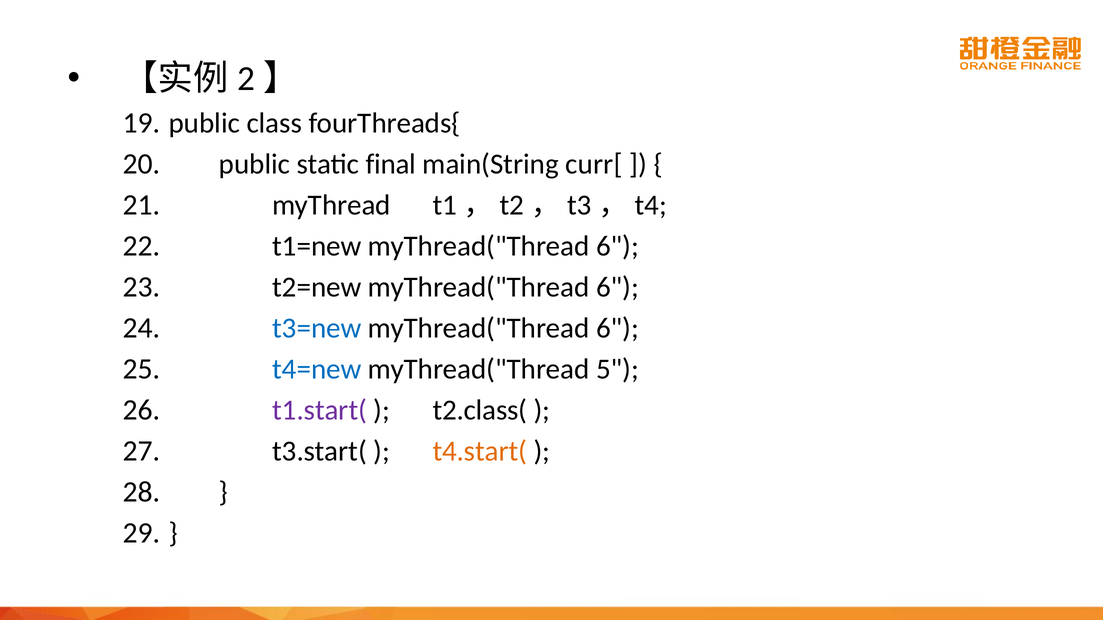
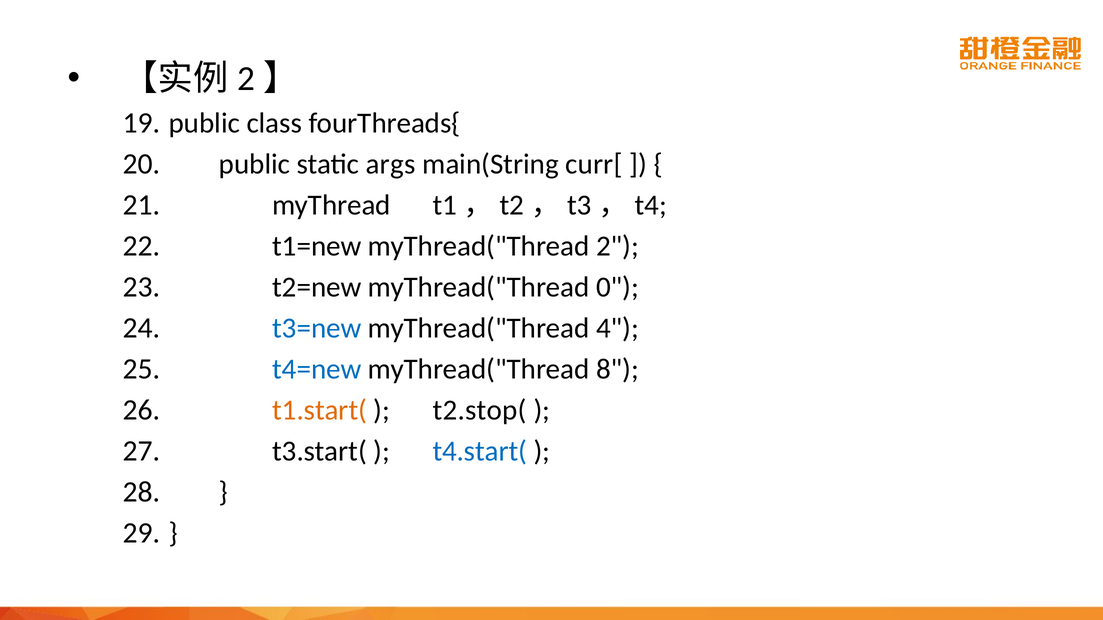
final: final -> args (391, 164)
t1=new myThread("Thread 6: 6 -> 2 (617, 246)
t2=new myThread("Thread 6: 6 -> 0 (617, 287)
6: 6 -> 4 (617, 328)
5: 5 -> 8 (617, 369)
t1.start( colour: purple -> orange (320, 410)
t2.class(: t2.class( -> t2.stop( (480, 410)
t4.start( colour: orange -> blue (480, 451)
